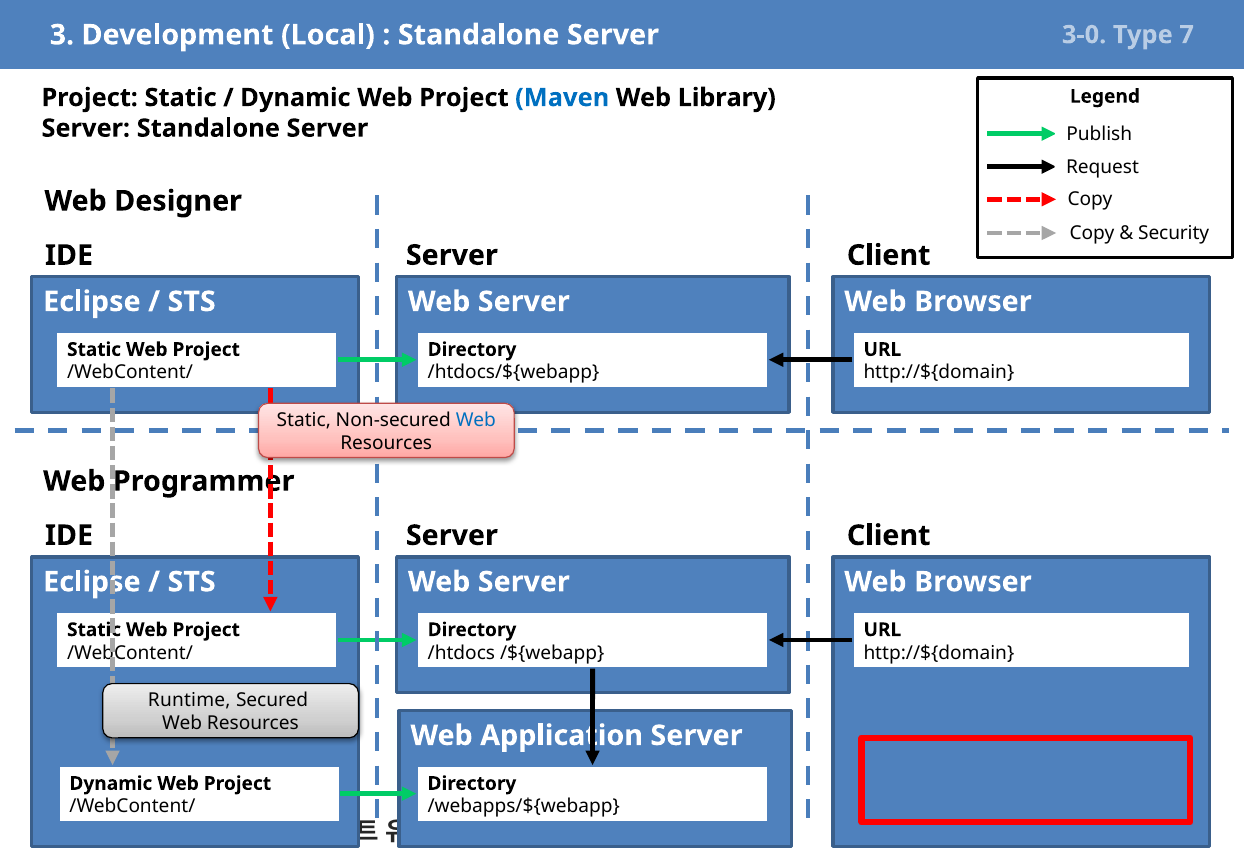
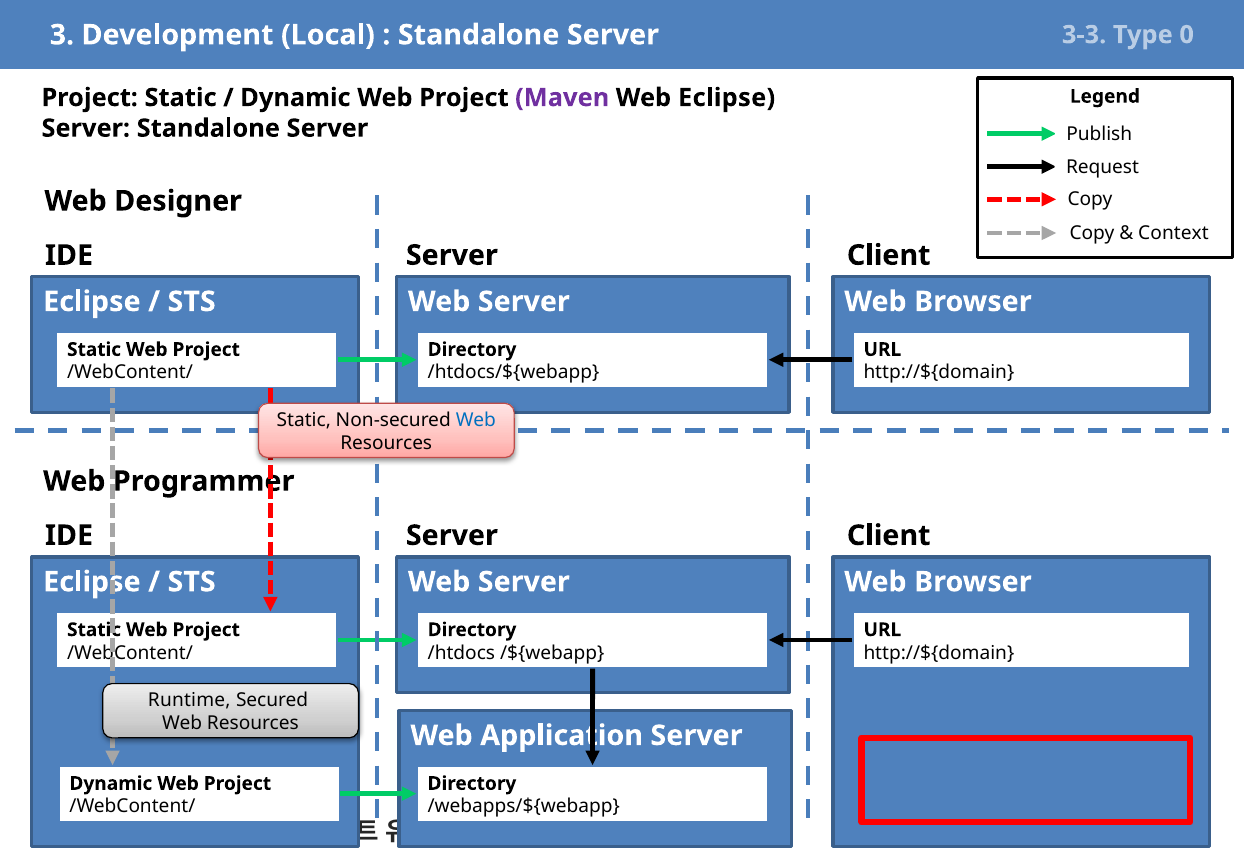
3-0: 3-0 -> 3-3 (1084, 35)
7: 7 -> 0 (1187, 35)
Maven colour: blue -> purple (562, 98)
Web Library: Library -> Eclipse (727, 98)
Security: Security -> Context (1174, 233)
